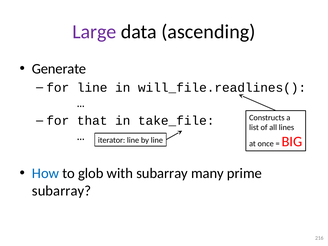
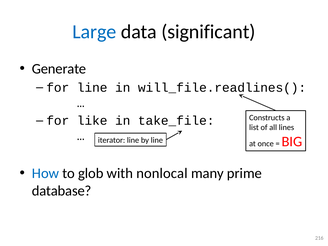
Large colour: purple -> blue (94, 32)
ascending: ascending -> significant (208, 32)
that: that -> like (92, 121)
with subarray: subarray -> nonlocal (162, 173)
subarray: subarray -> database (62, 191)
